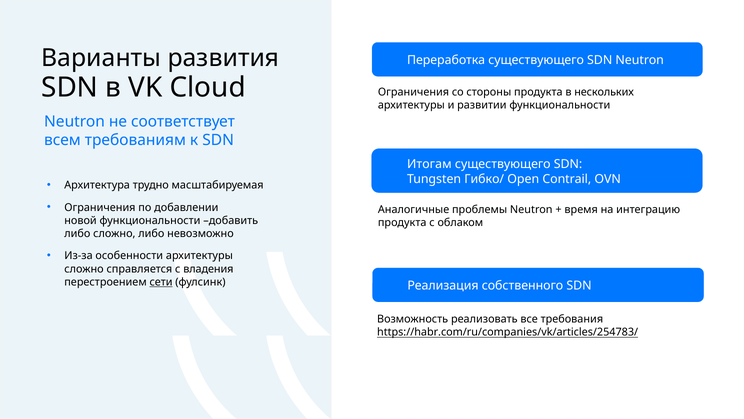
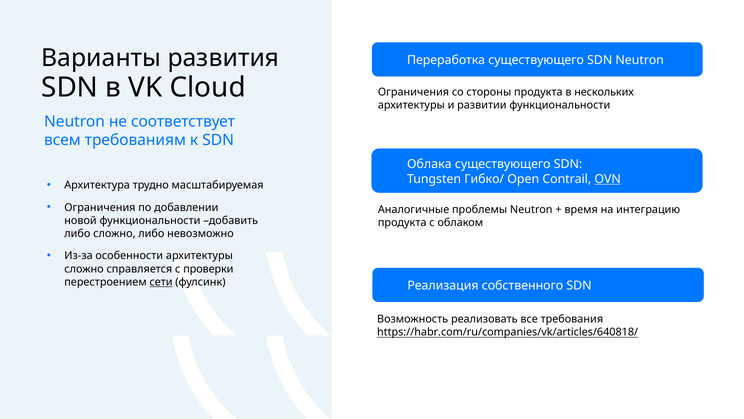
Итогам: Итогам -> Облака (429, 164)
OVN underline: none -> present (608, 179)
владения: владения -> проверки (208, 269)
https://habr.com/ru/companies/vk/articles/254783/: https://habr.com/ru/companies/vk/articles/254783/ -> https://habr.com/ru/companies/vk/articles/640818/ (508, 332)
